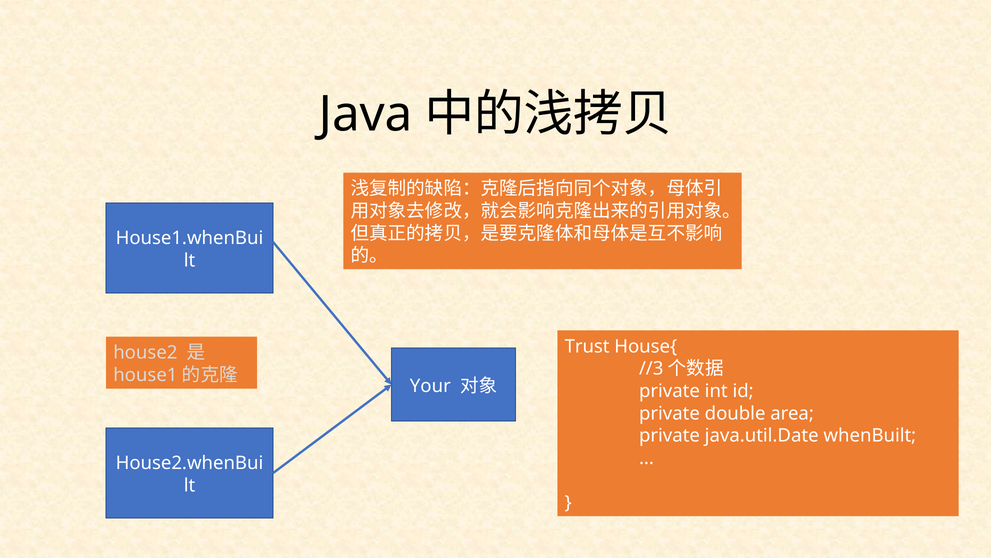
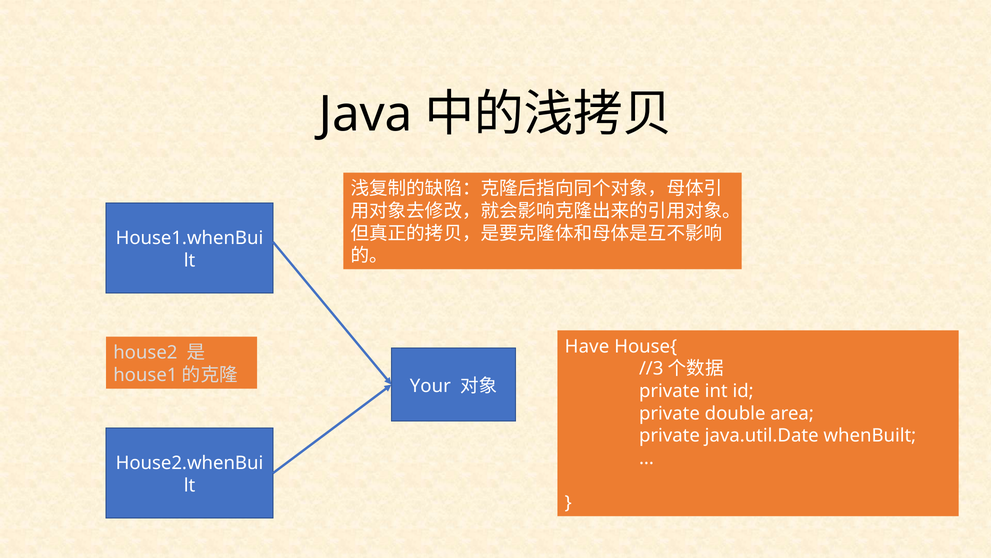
Trust: Trust -> Have (587, 346)
